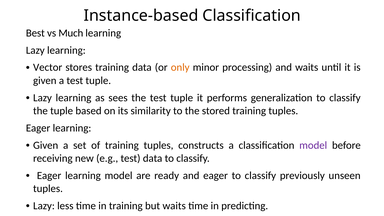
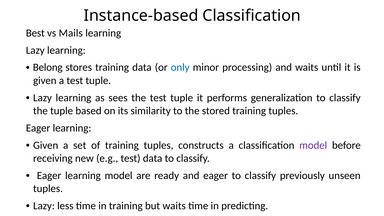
Much: Much -> Mails (71, 33)
Vector: Vector -> Belong (48, 67)
only colour: orange -> blue (180, 67)
